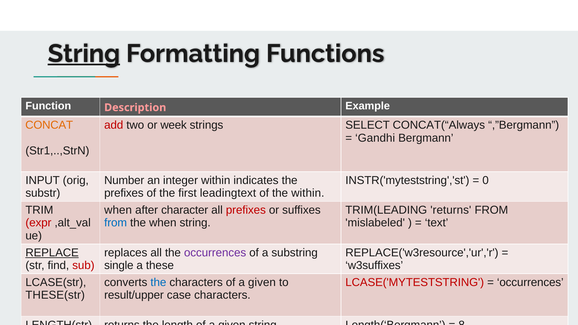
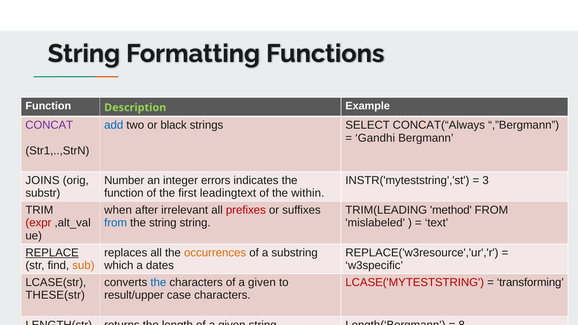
String underline: present -> none (84, 54)
Description colour: pink -> light green (135, 108)
CONCAT colour: orange -> purple (49, 125)
add colour: red -> blue (114, 125)
week: week -> black (174, 125)
INPUT: INPUT -> JOINS (42, 180)
integer within: within -> errors (216, 180)
0: 0 -> 3 (486, 180)
prefixes: prefixes -> function (124, 193)
character: character -> irrelevant (185, 210)
TRIM(LEADING returns: returns -> method (451, 210)
the when: when -> string (163, 223)
occurrences colour: purple -> orange (215, 253)
sub colour: red -> orange (83, 265)
single: single -> which (119, 265)
these: these -> dates (160, 265)
w3suffixes: w3suffixes -> w3specific (374, 265)
occurrences: occurrences -> transforming (530, 283)
